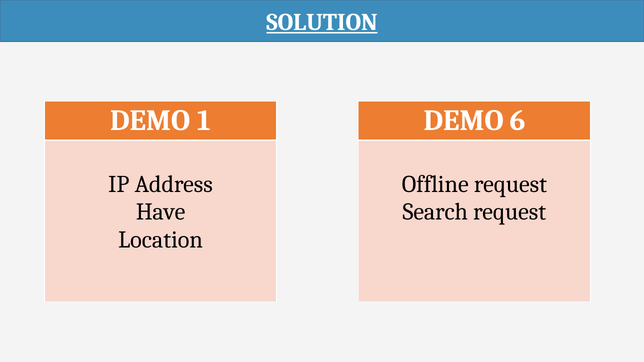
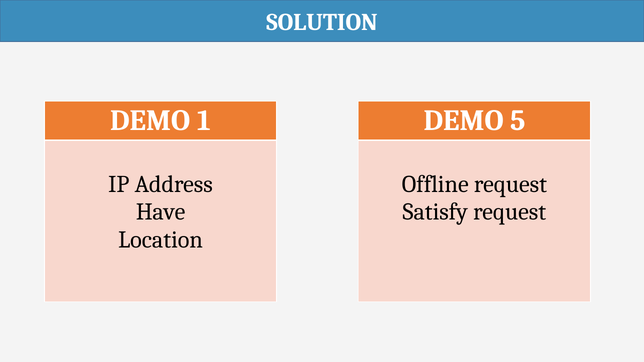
SOLUTION underline: present -> none (322, 22)
6: 6 -> 5 (518, 121)
Search: Search -> Satisfy (435, 212)
